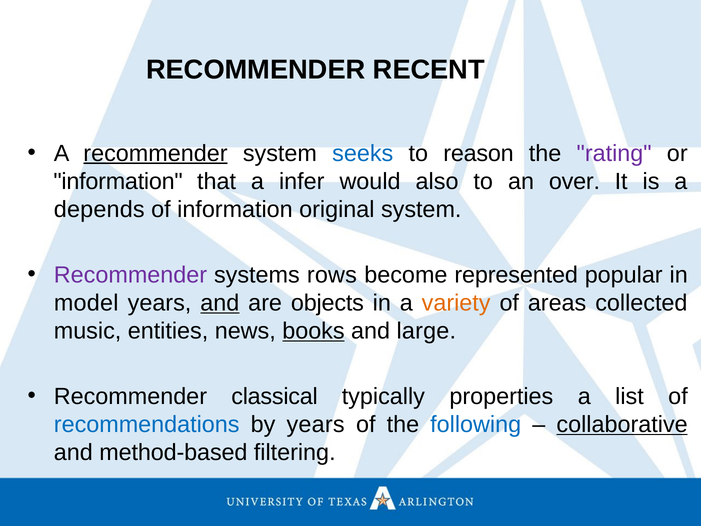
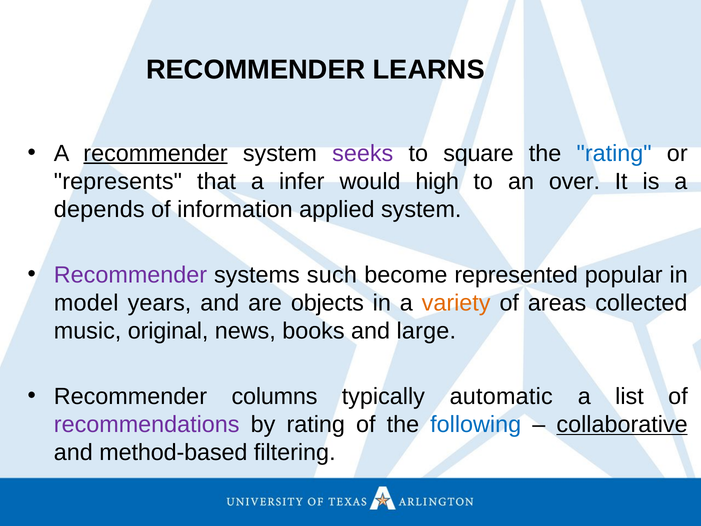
RECENT: RECENT -> LEARNS (429, 70)
seeks colour: blue -> purple (363, 153)
reason: reason -> square (479, 153)
rating colour: purple -> blue (614, 153)
information: information -> represents (118, 181)
also: also -> high (437, 181)
original: original -> applied (337, 209)
rows: rows -> such (332, 275)
and underline: present -> none (220, 303)
entities: entities -> original (168, 331)
books underline: present -> none (313, 331)
classical: classical -> columns (275, 396)
properties: properties -> automatic (501, 396)
recommendations colour: blue -> purple (147, 424)
by years: years -> rating (316, 424)
